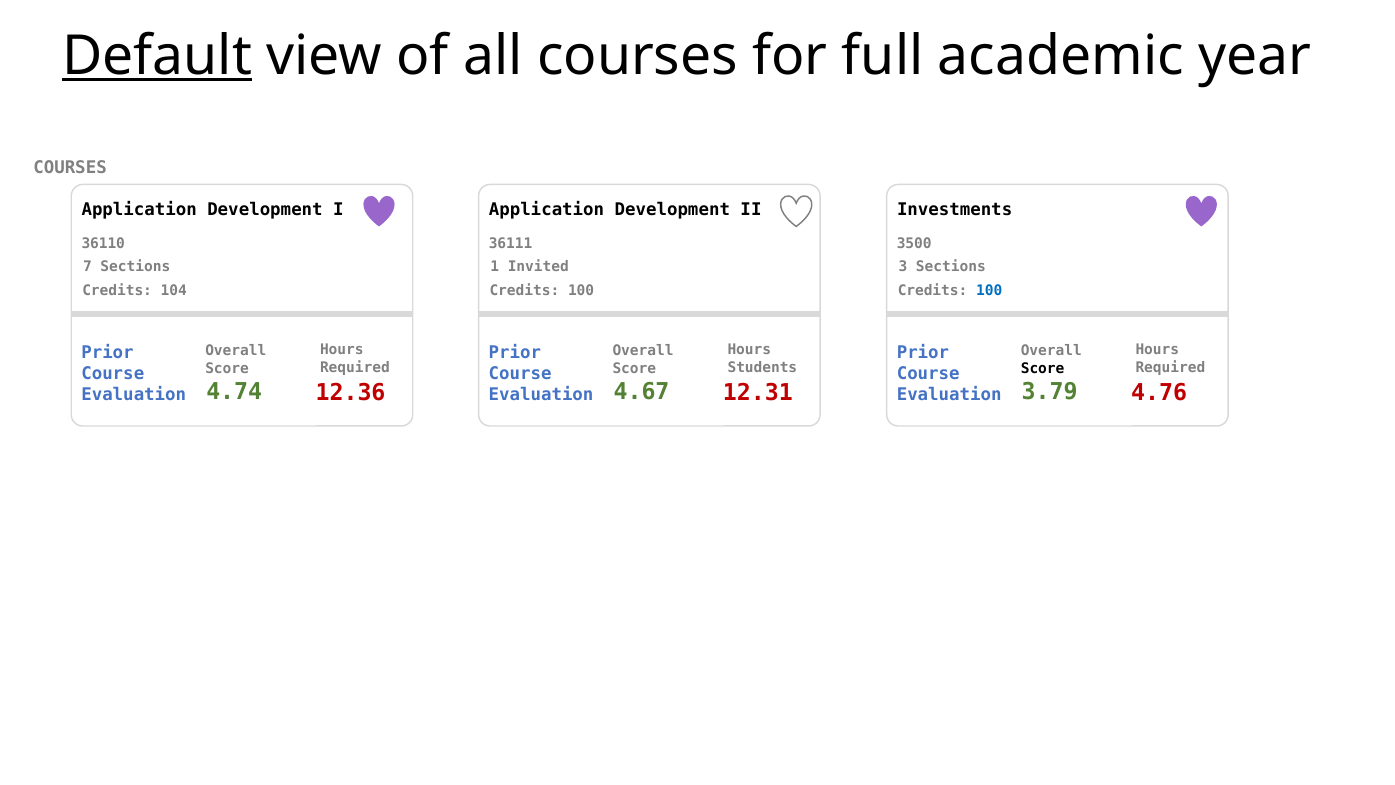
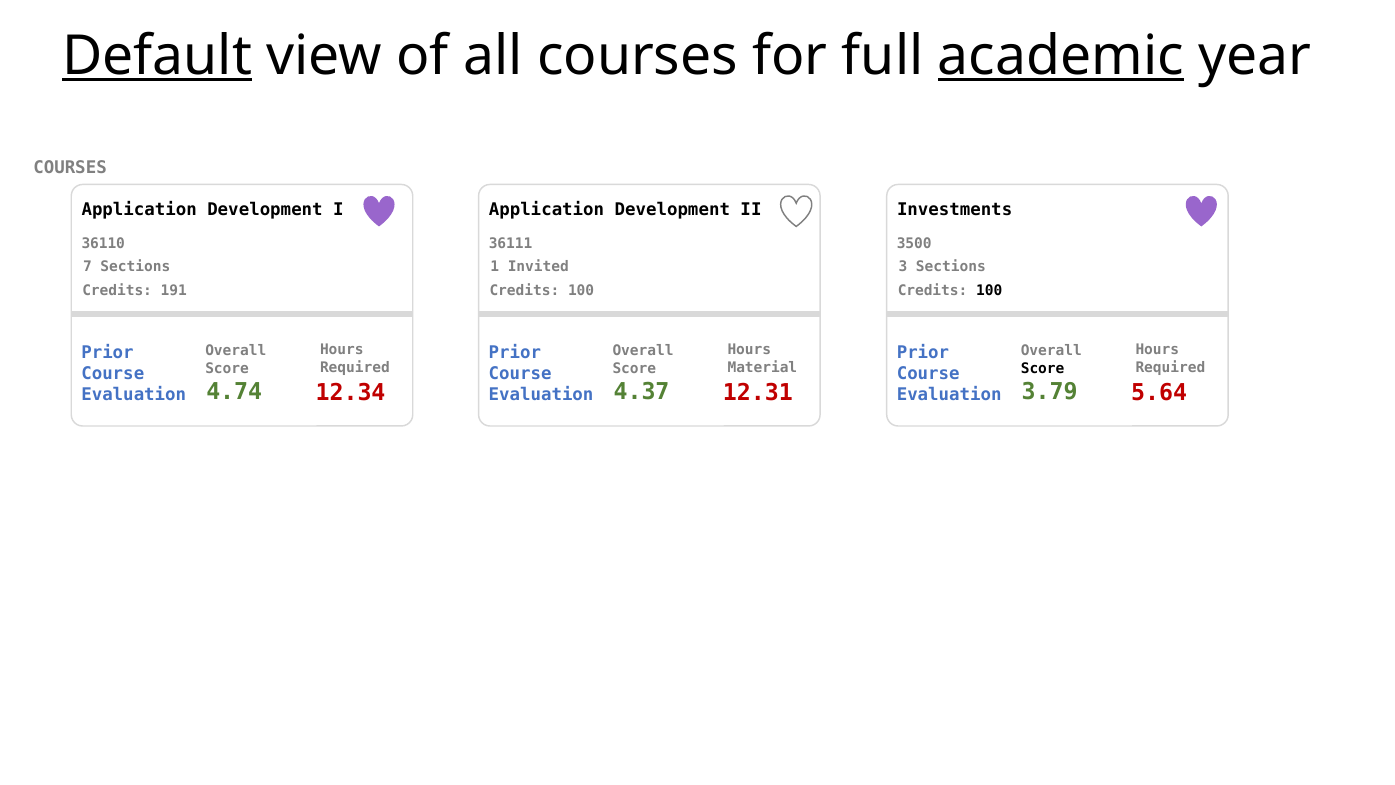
academic underline: none -> present (1061, 56)
104: 104 -> 191 (174, 290)
100 colour: blue -> black (989, 290)
Students: Students -> Material (762, 367)
12.36: 12.36 -> 12.34 (351, 393)
4.67: 4.67 -> 4.37 (642, 392)
4.76: 4.76 -> 5.64 (1159, 393)
